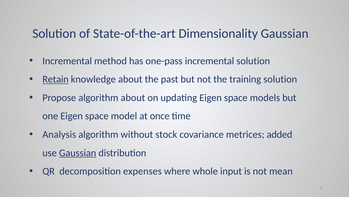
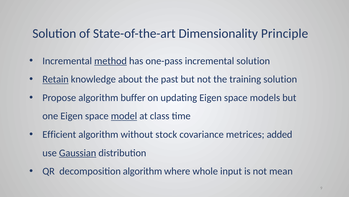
Dimensionality Gaussian: Gaussian -> Principle (285, 33)
method underline: none -> present (111, 61)
algorithm about: about -> buffer (133, 97)
model underline: none -> present (124, 116)
once: once -> class (160, 116)
Analysis: Analysis -> Efficient (59, 134)
decomposition expenses: expenses -> algorithm (143, 171)
